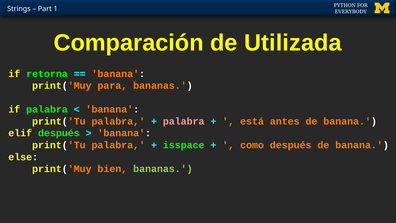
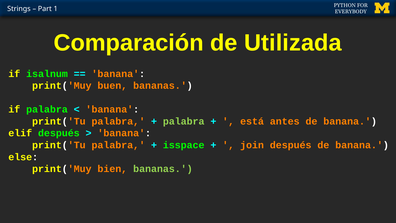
retorna: retorna -> isalnum (47, 74)
para: para -> buen (112, 86)
palabra colour: pink -> light green (184, 121)
como: como -> join (252, 145)
